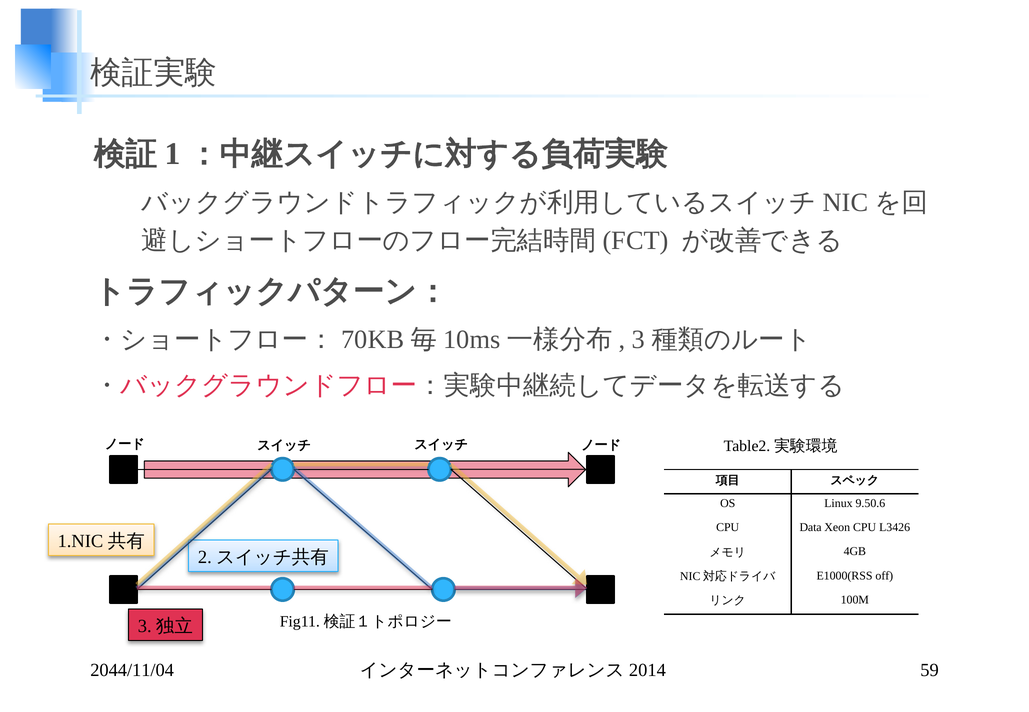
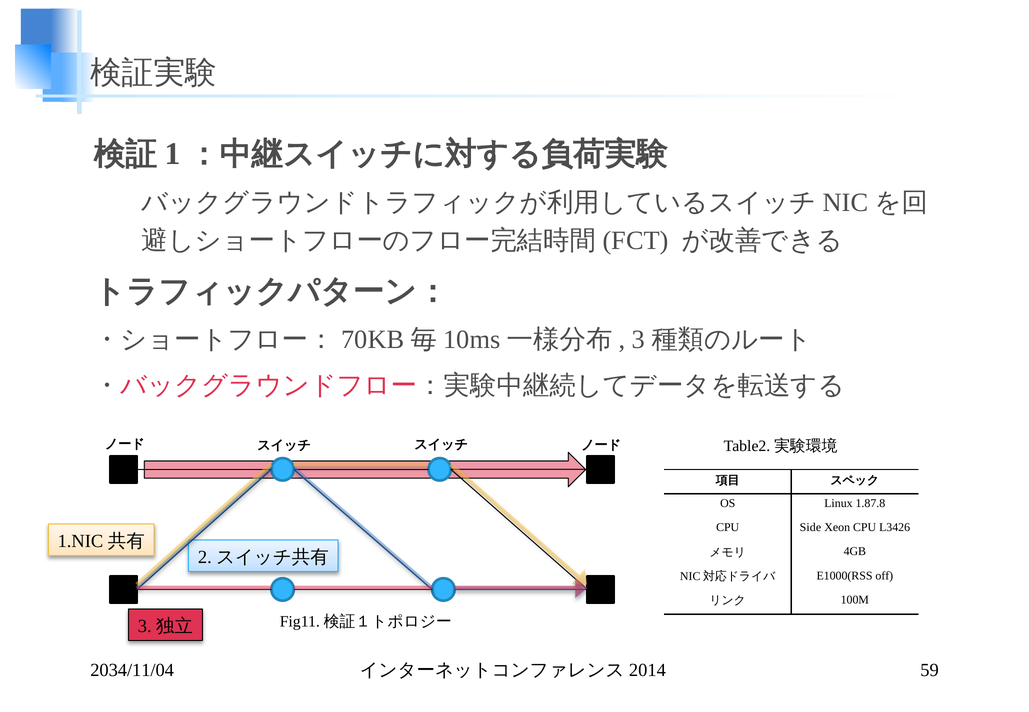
9.50.6: 9.50.6 -> 1.87.8 (870, 504)
Data: Data -> Side (810, 528)
2044/11/04: 2044/11/04 -> 2034/11/04 (132, 671)
